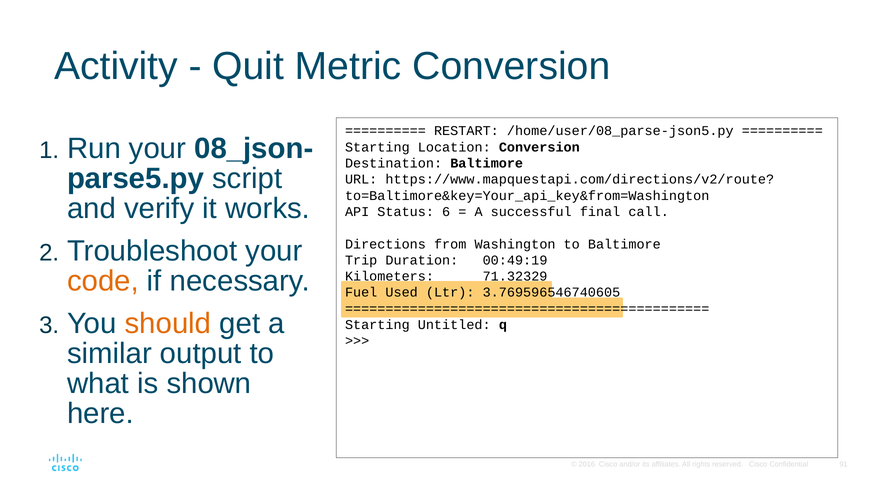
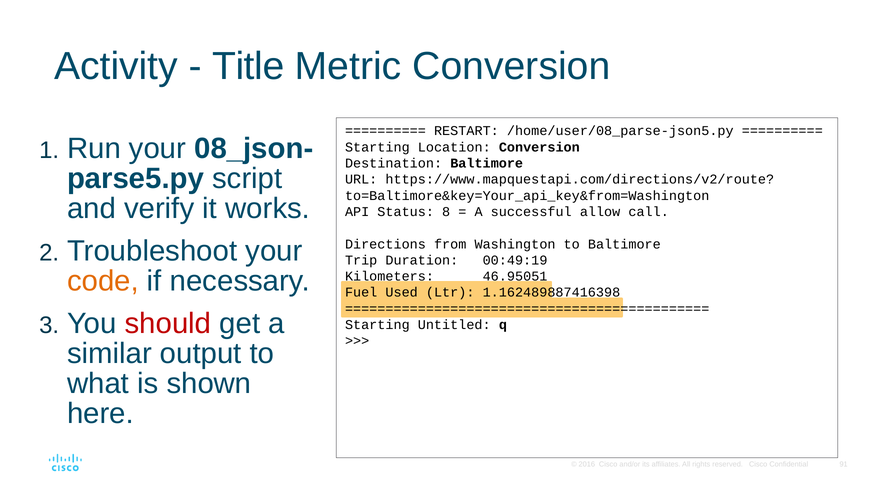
Quit: Quit -> Title (248, 66)
6: 6 -> 8 (446, 212)
final: final -> allow (600, 212)
71.32329: 71.32329 -> 46.95051 (515, 277)
3.769596546740605: 3.769596546740605 -> 1.162489887416398 (551, 293)
should colour: orange -> red (168, 324)
